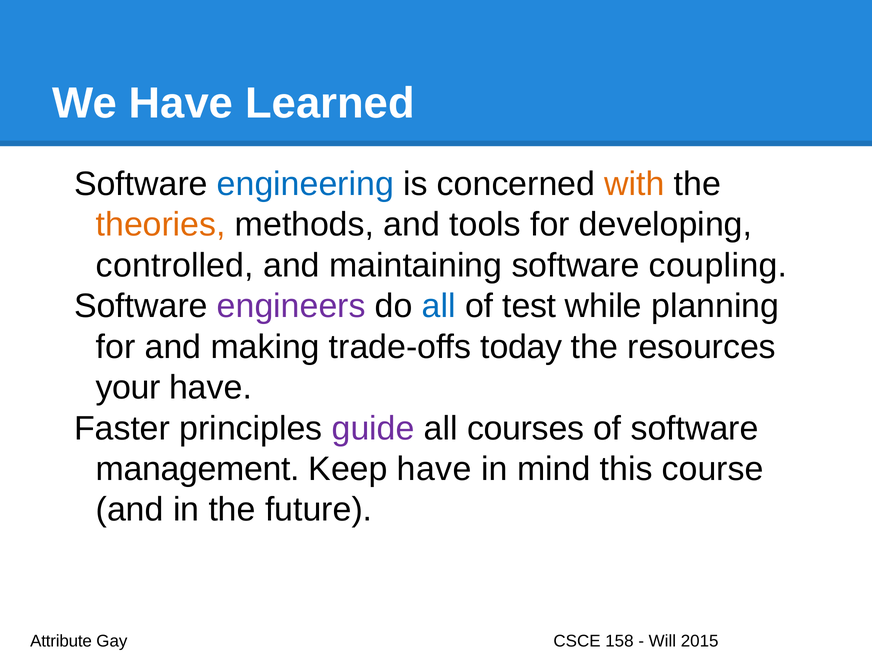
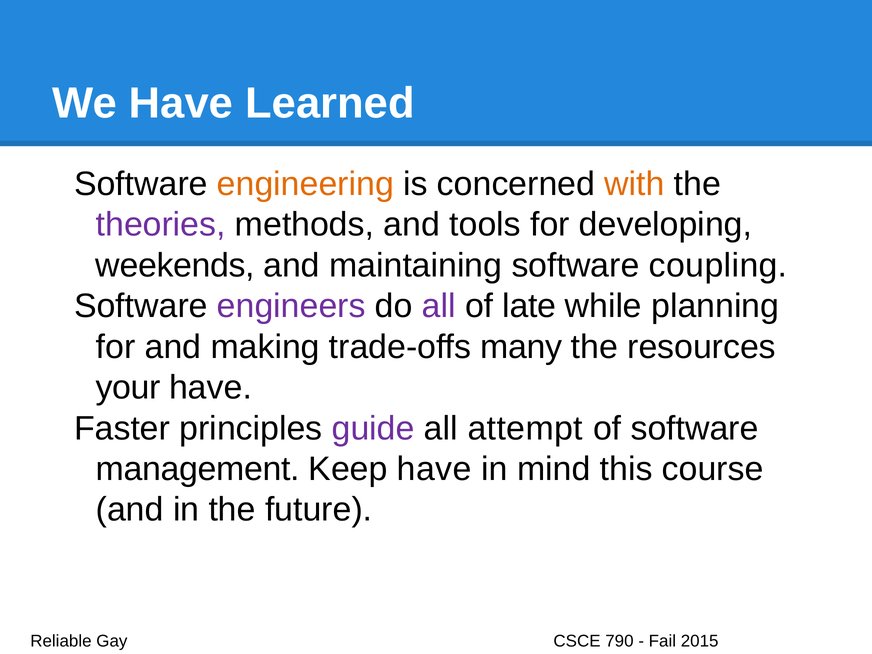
engineering colour: blue -> orange (305, 184)
theories colour: orange -> purple (161, 225)
controlled: controlled -> weekends (175, 265)
all colour: blue -> purple (439, 306)
test: test -> late (529, 306)
today: today -> many (521, 347)
courses: courses -> attempt (525, 428)
Attribute: Attribute -> Reliable (61, 641)
158: 158 -> 790 (619, 641)
Will: Will -> Fail (662, 641)
